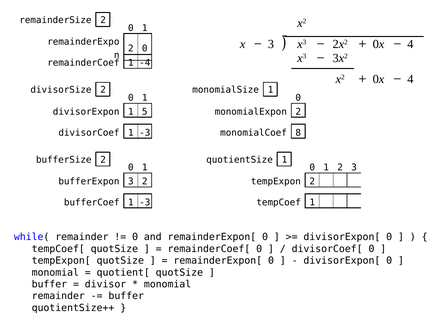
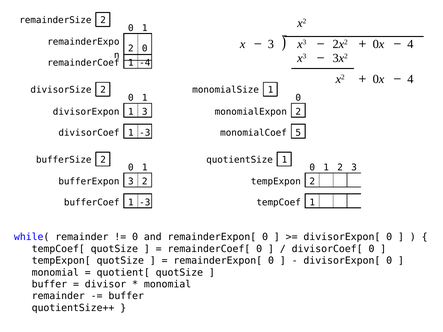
1 5: 5 -> 3 (145, 112)
8: 8 -> 5 (298, 133)
